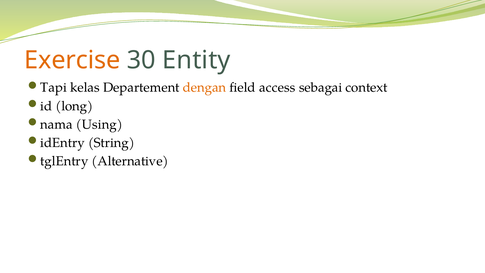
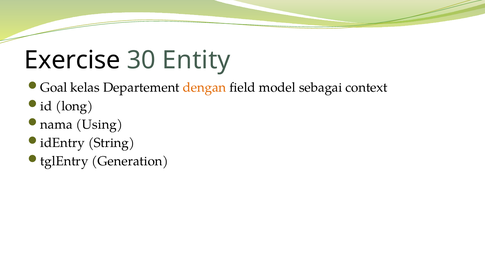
Exercise colour: orange -> black (72, 60)
Tapi: Tapi -> Goal (54, 88)
access: access -> model (277, 88)
Alternative: Alternative -> Generation (130, 161)
